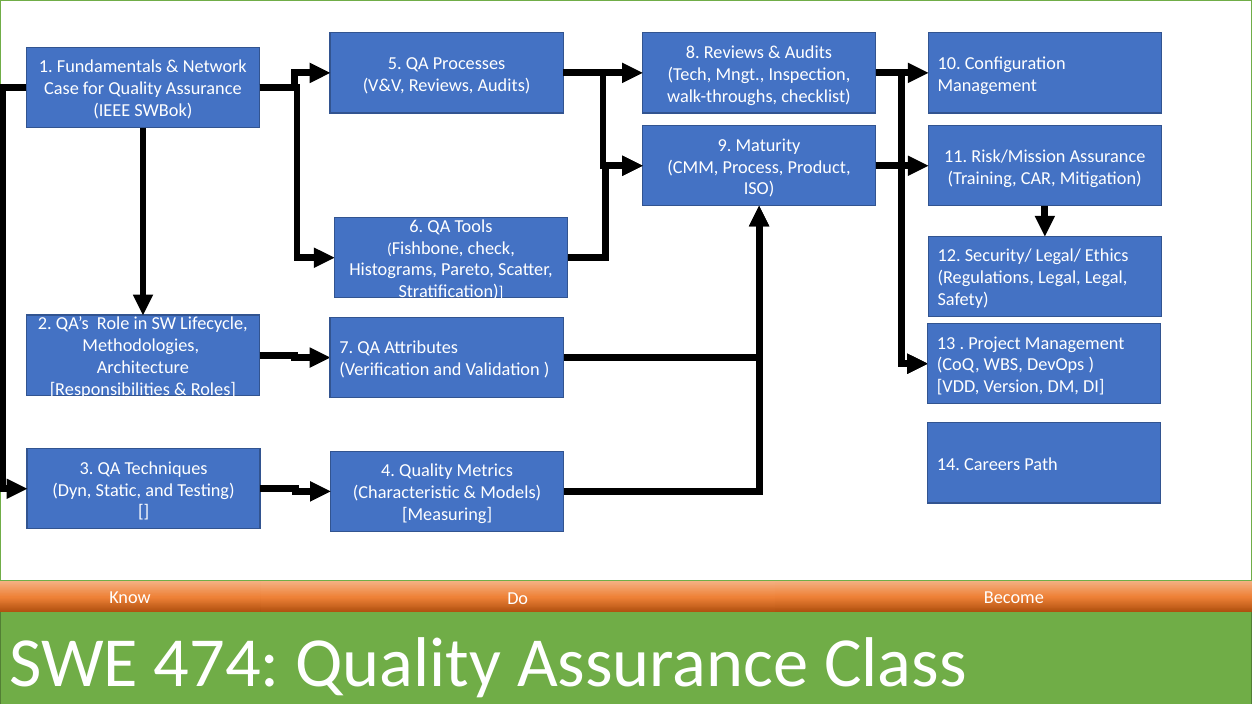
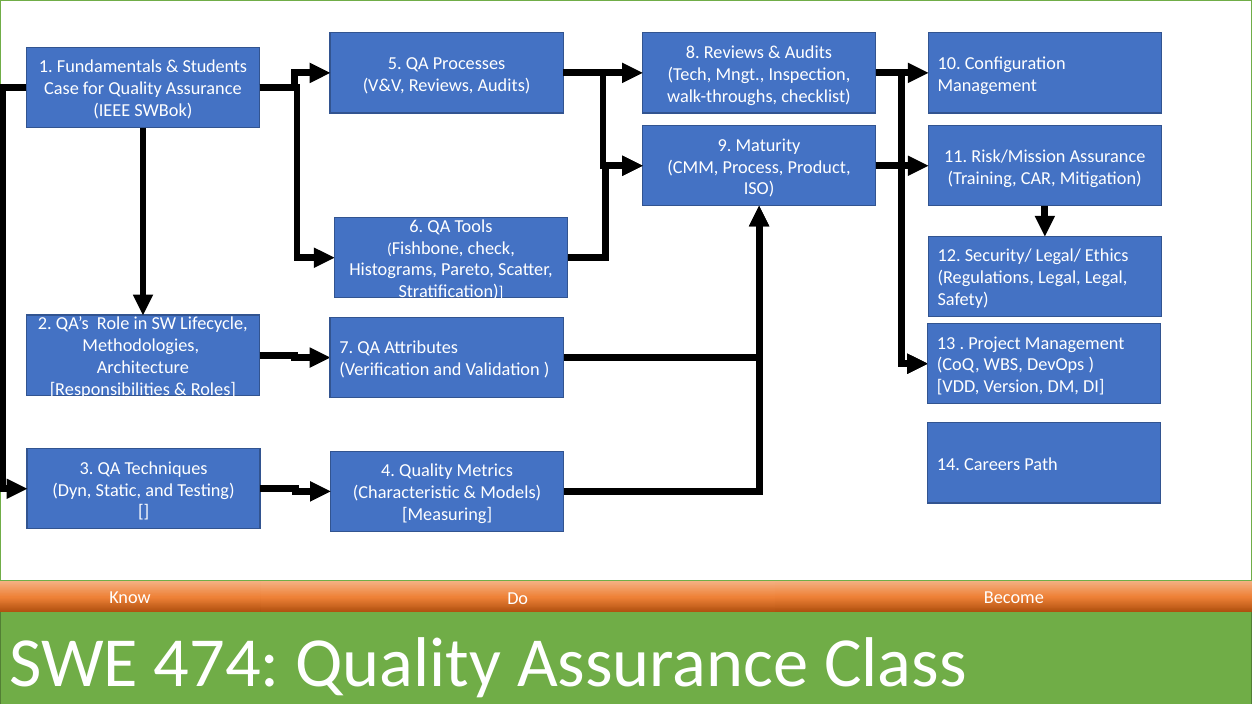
Network: Network -> Students (215, 67)
